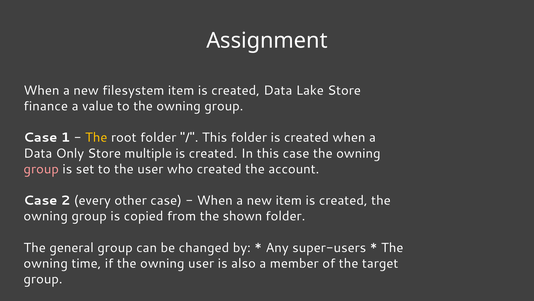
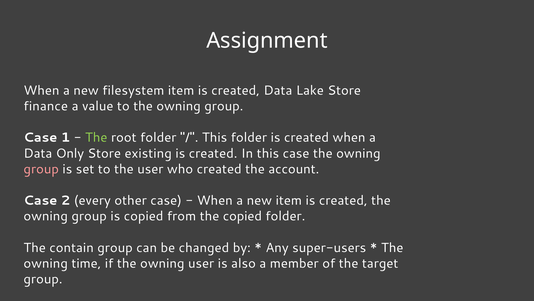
The colour: yellow -> light green (96, 137)
multiple: multiple -> existing (148, 153)
the shown: shown -> copied (242, 216)
general: general -> contain (72, 247)
